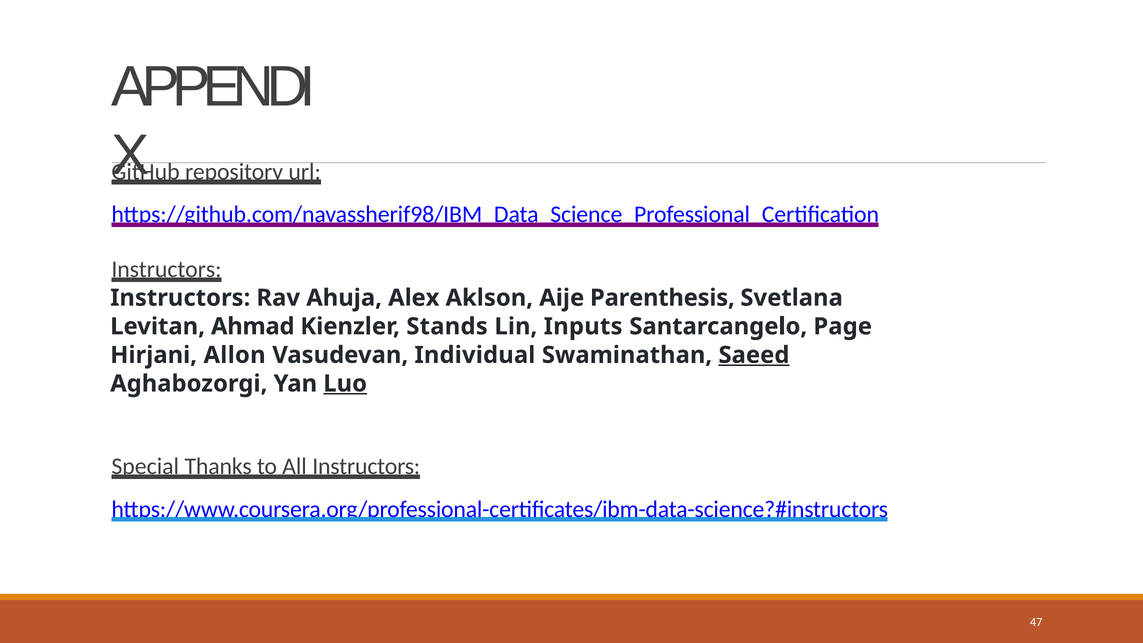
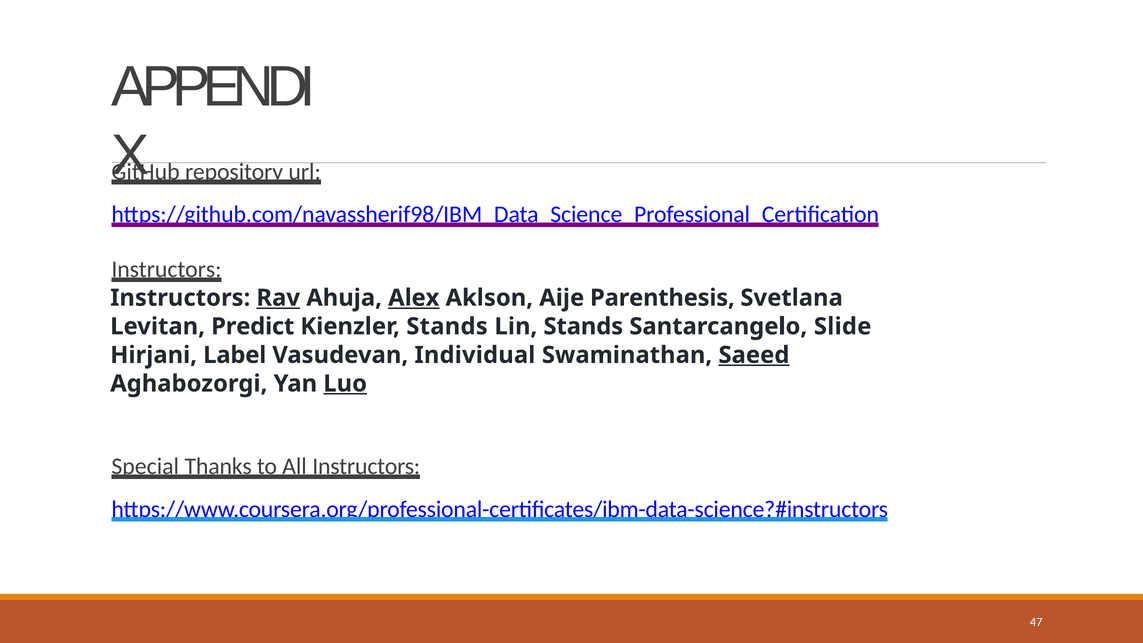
Rav underline: none -> present (278, 298)
Alex underline: none -> present (414, 298)
Ahmad: Ahmad -> Predict (253, 326)
Lin Inputs: Inputs -> Stands (583, 326)
Page: Page -> Slide (843, 326)
Allon: Allon -> Label (235, 355)
